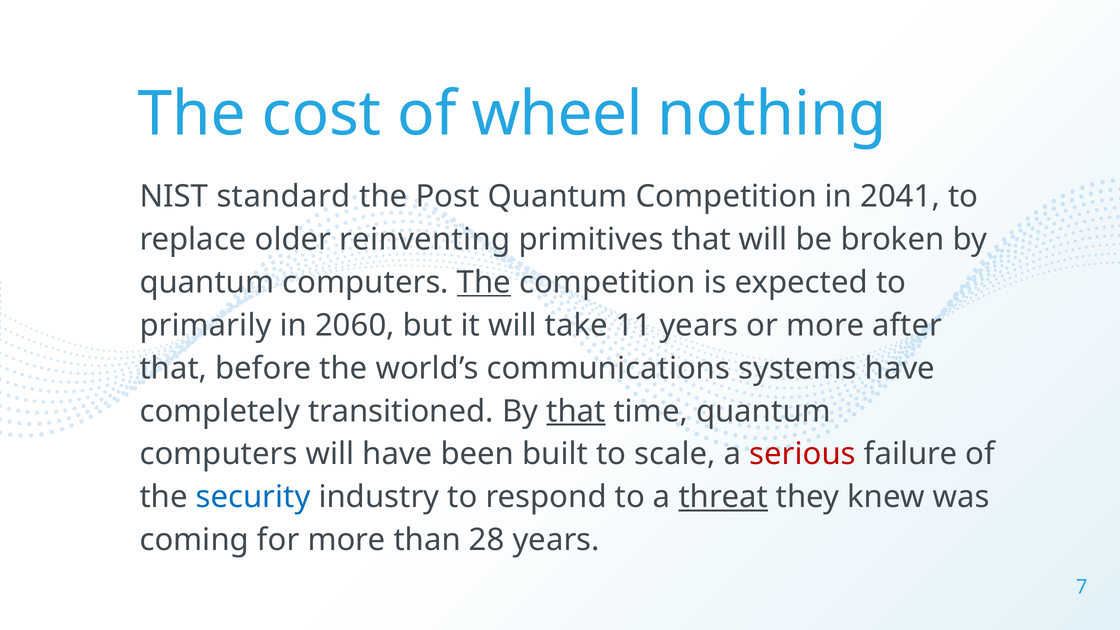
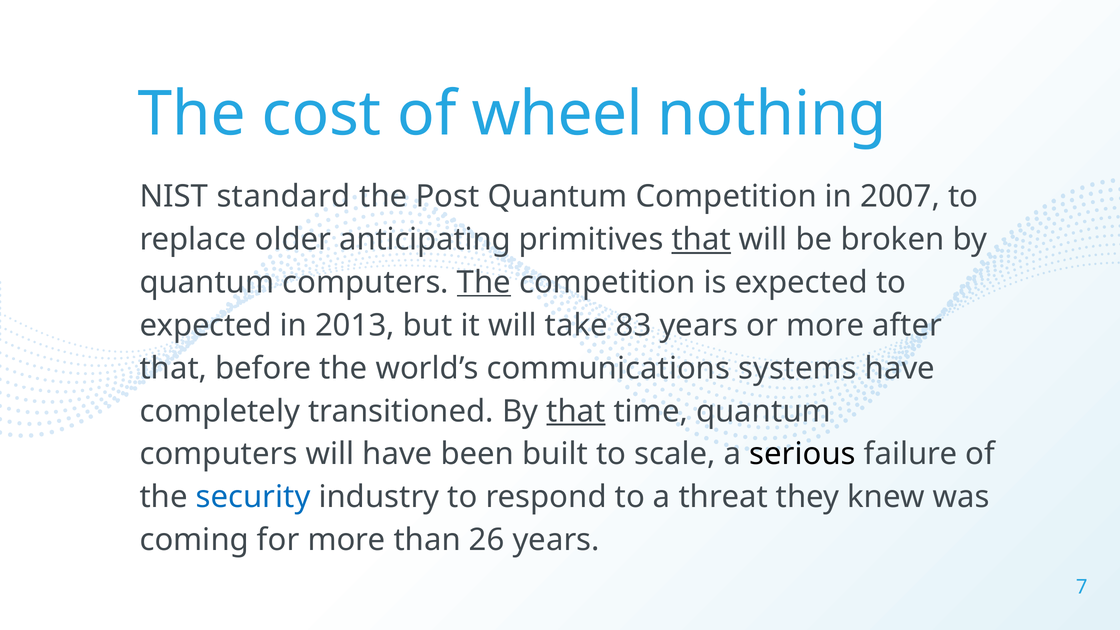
2041: 2041 -> 2007 (900, 197)
reinventing: reinventing -> anticipating (425, 239)
that underline: none -> present (701, 239)
primarily: primarily -> expected (206, 325)
2060: 2060 -> 2013 (355, 325)
11: 11 -> 83 (634, 325)
serious colour: red -> black (803, 454)
threat underline: present -> none (723, 497)
28: 28 -> 26 (487, 540)
